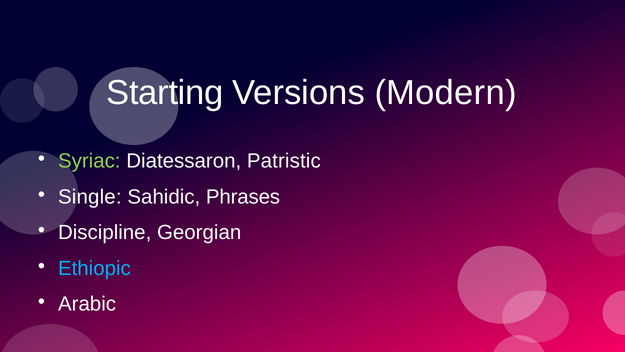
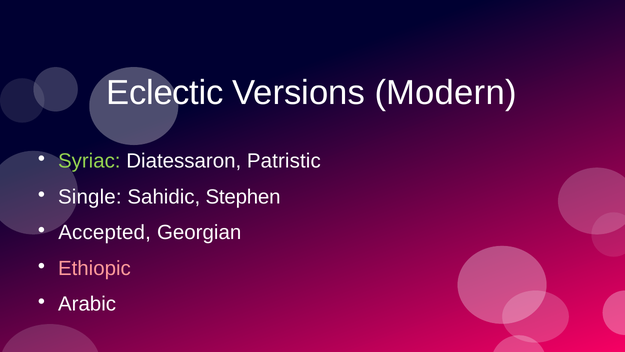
Starting: Starting -> Eclectic (165, 93)
Phrases: Phrases -> Stephen (243, 197)
Discipline: Discipline -> Accepted (105, 232)
Ethiopic colour: light blue -> pink (94, 268)
